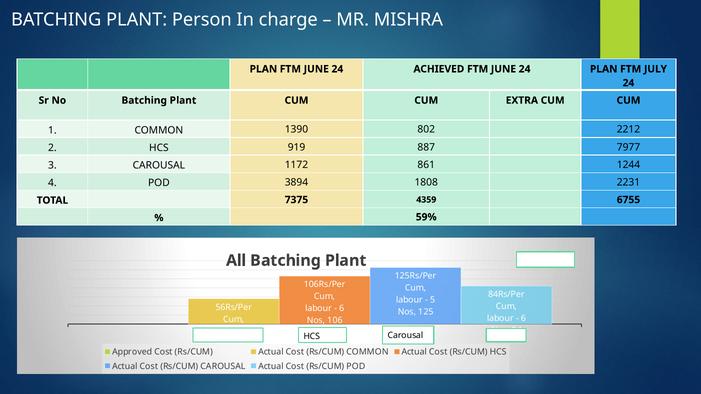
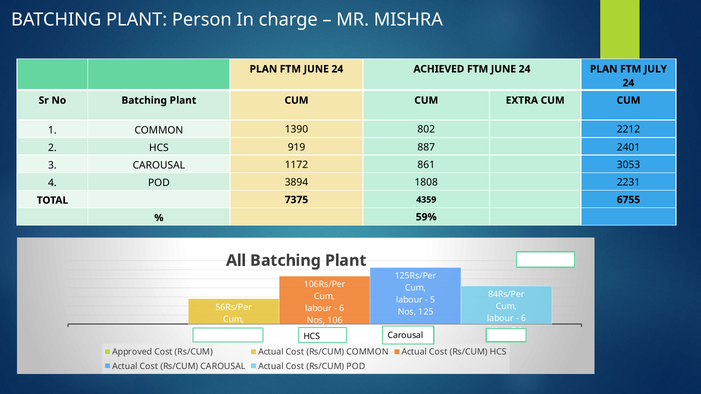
7977: 7977 -> 2401 (628, 147)
1244: 1244 -> 3053 (628, 165)
